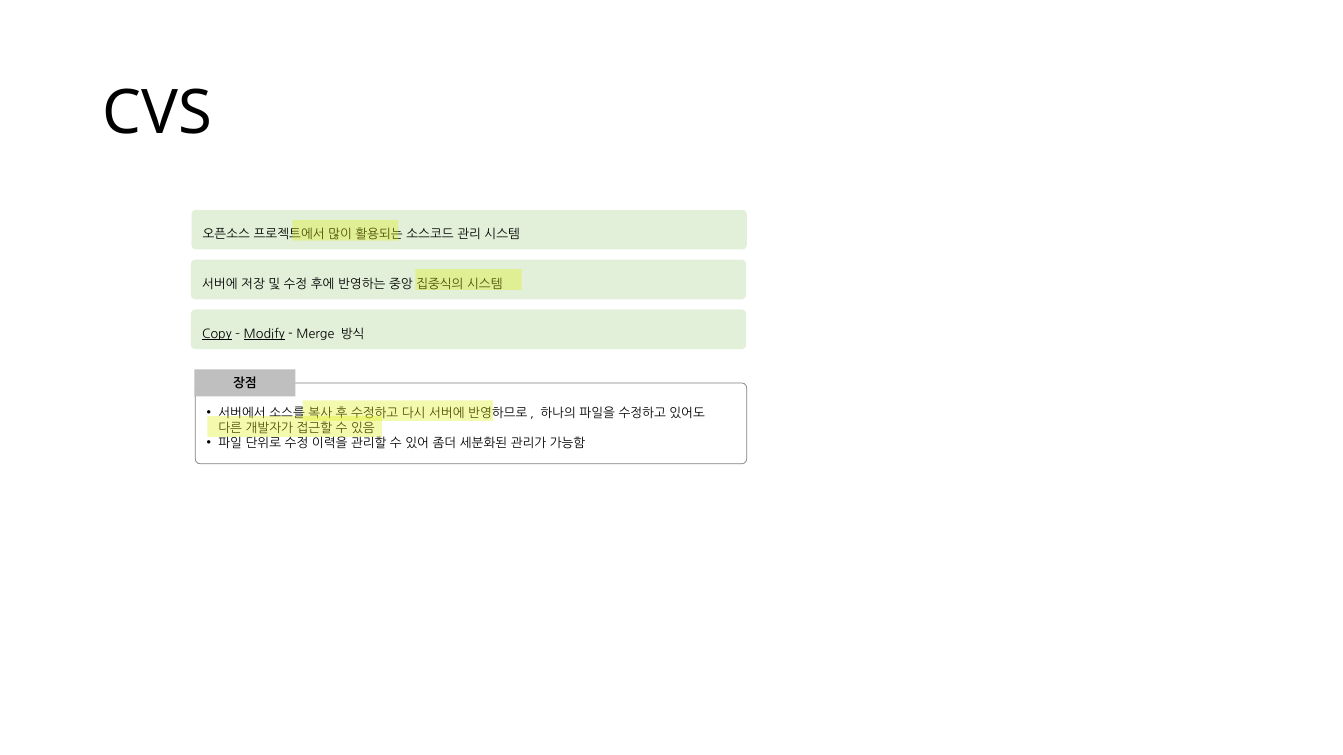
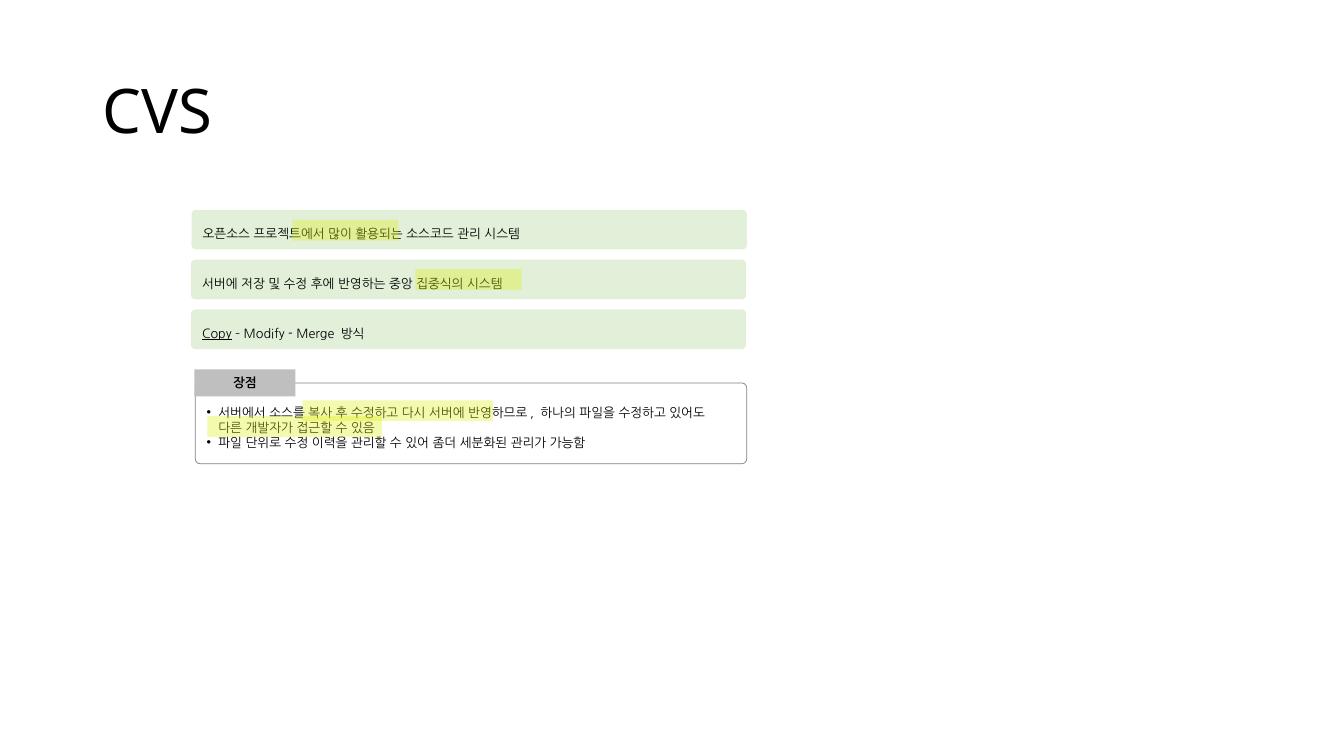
Modify underline: present -> none (264, 334)
